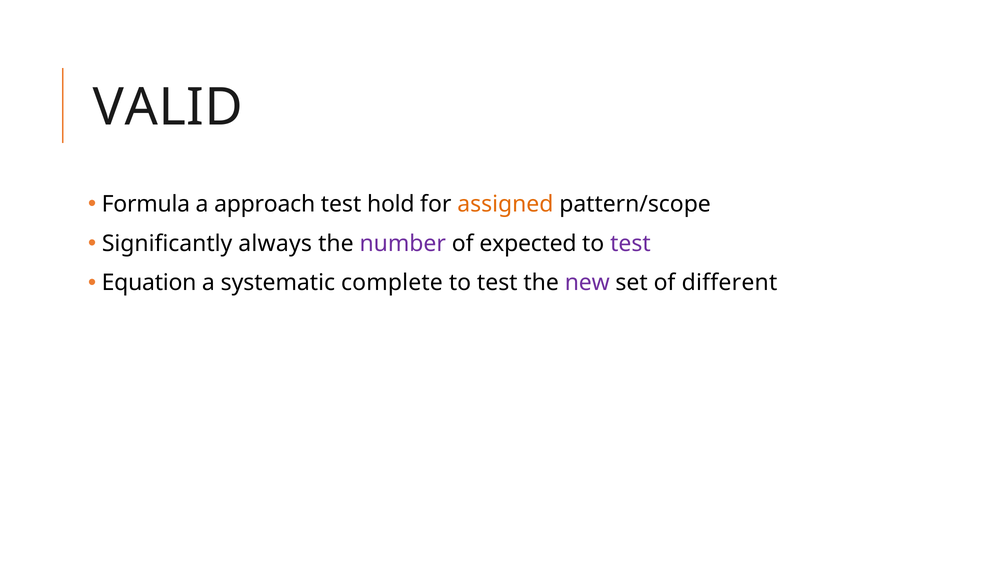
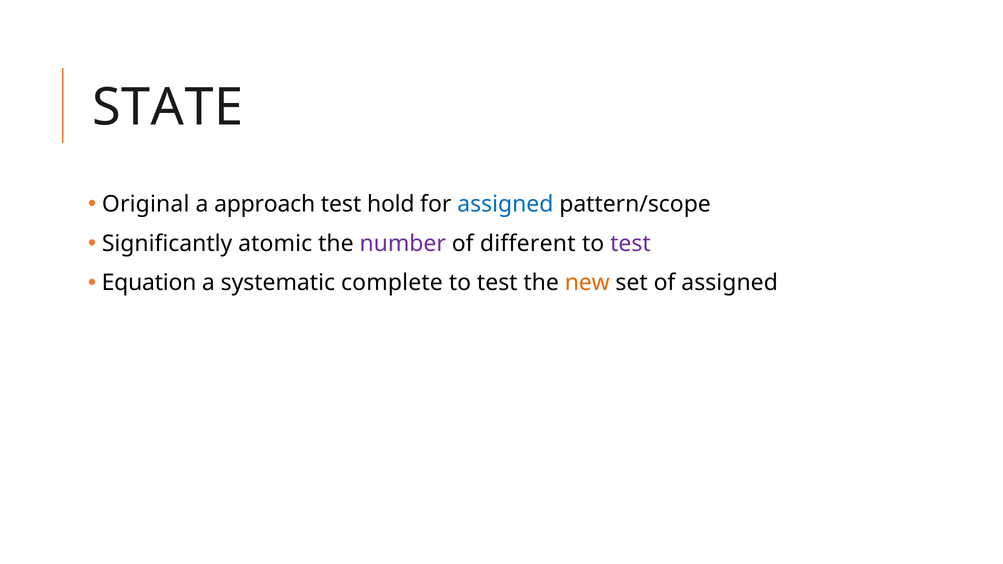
VALID: VALID -> STATE (168, 108)
Formula: Formula -> Original (146, 204)
assigned colour: orange -> blue (505, 204)
always: always -> atomic (275, 243)
expected: expected -> different (528, 243)
new colour: purple -> orange (587, 283)
of different: different -> assigned (730, 283)
